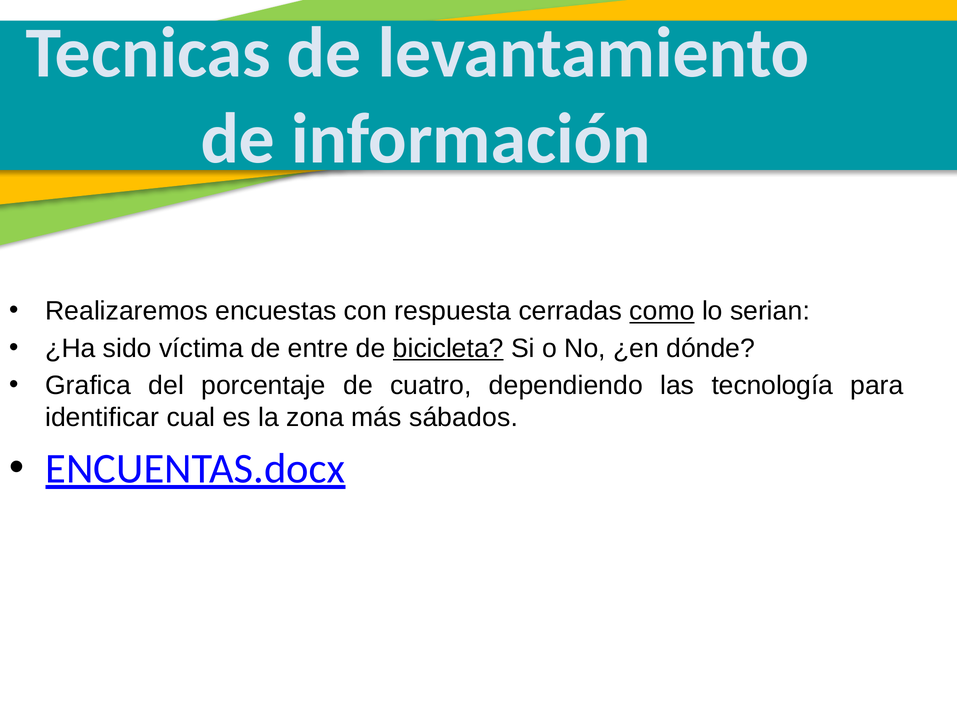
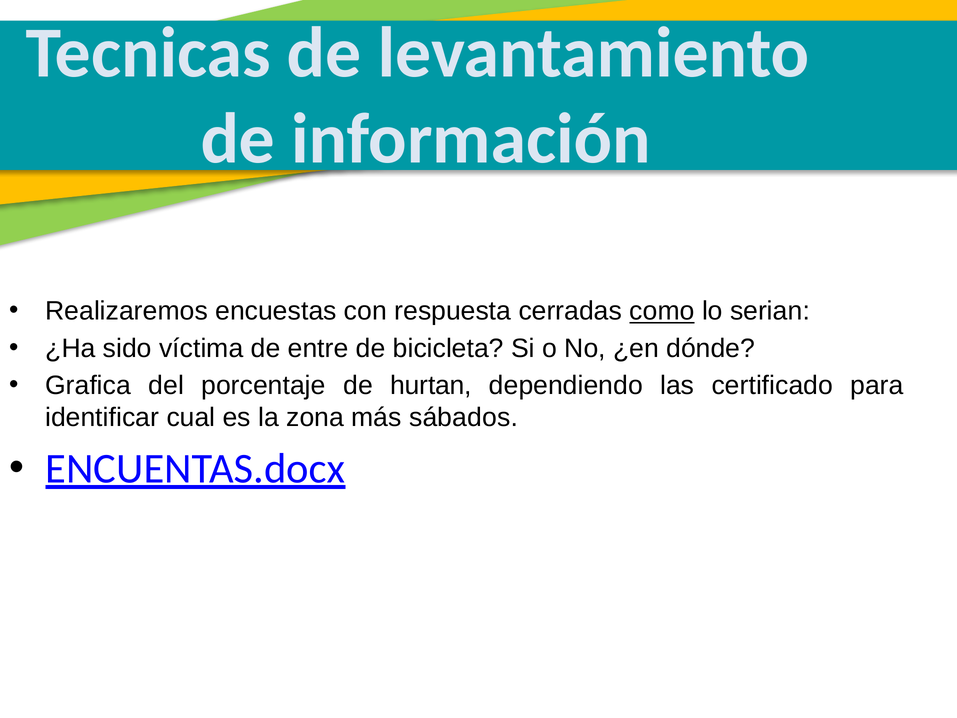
bicicleta underline: present -> none (448, 348)
cuatro: cuatro -> hurtan (431, 385)
tecnología: tecnología -> certificado (772, 385)
